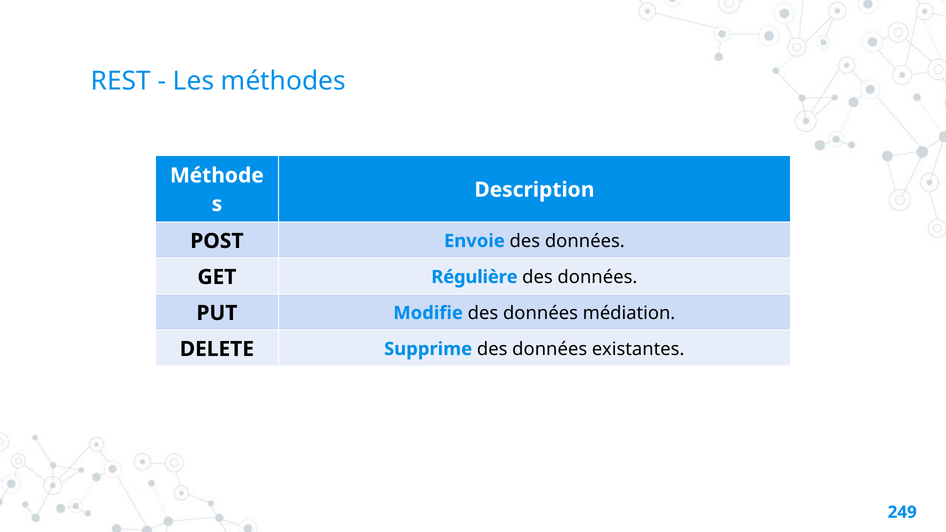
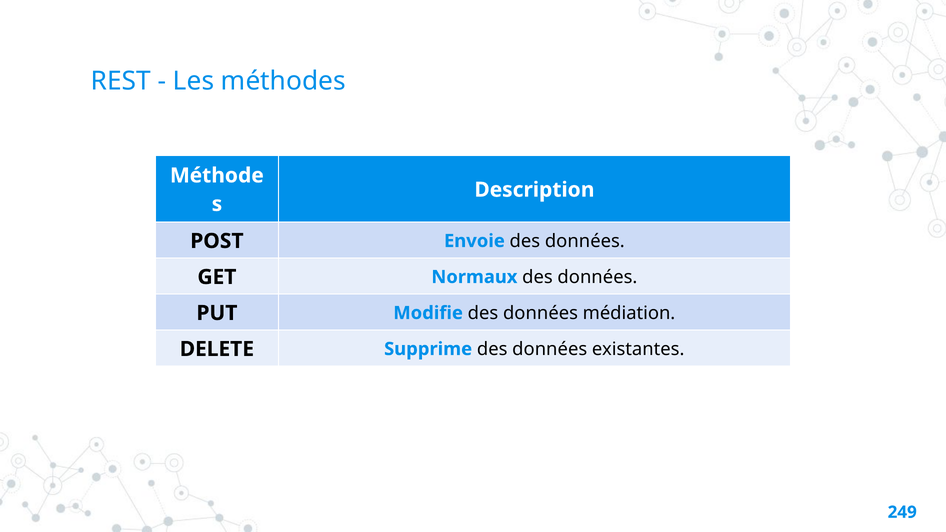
Régulière: Régulière -> Normaux (474, 277)
